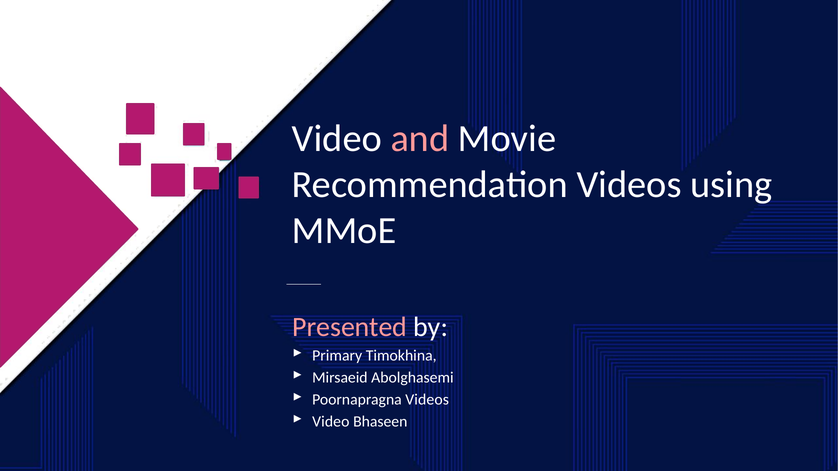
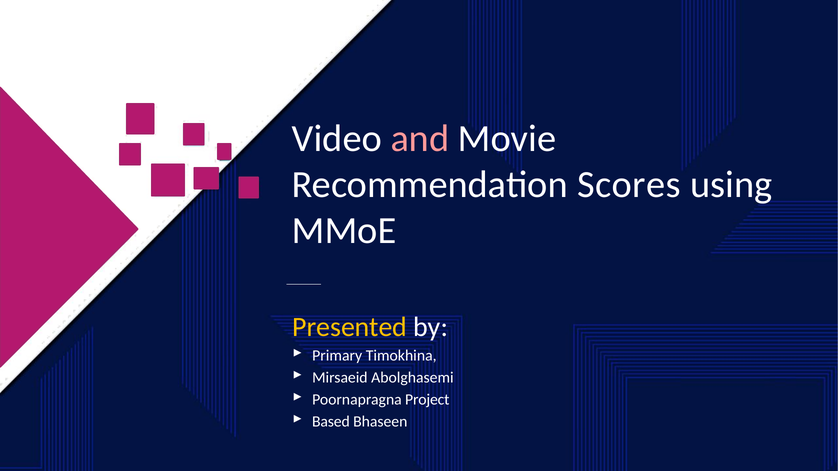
Recommendation Videos: Videos -> Scores (629, 185)
Presented colour: pink -> yellow (350, 327)
Poornapragna Videos: Videos -> Project (427, 400)
Video: Video -> Based (331, 422)
